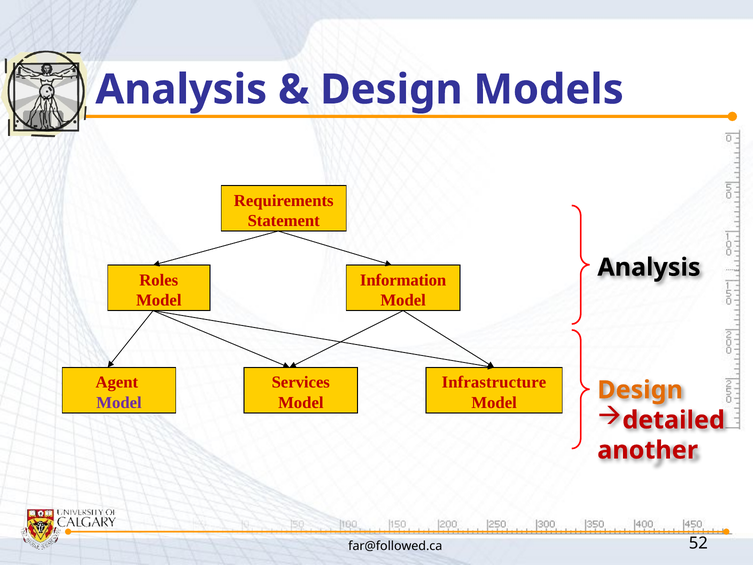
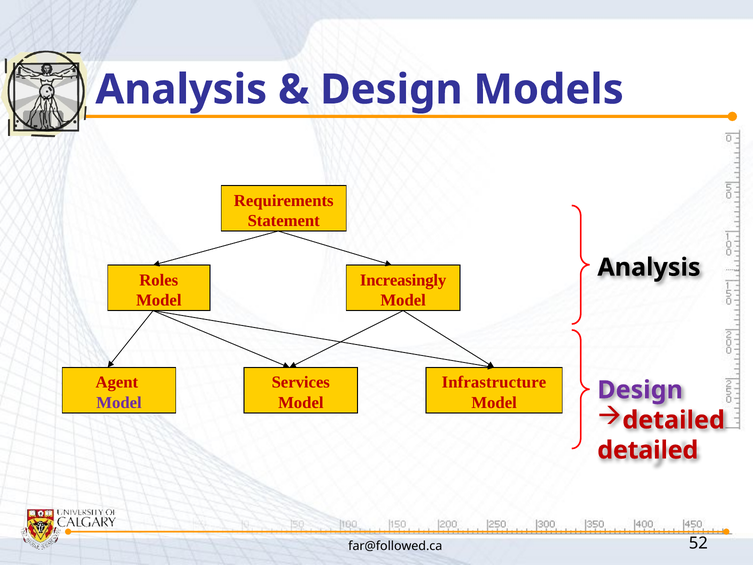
Information: Information -> Increasingly (403, 280)
Design colour: orange -> purple (640, 390)
another: another -> detailed (648, 450)
